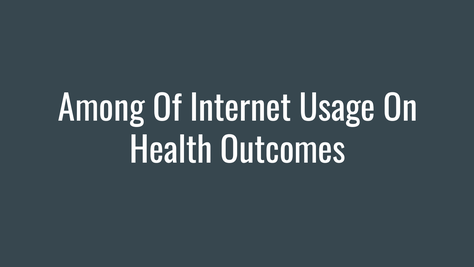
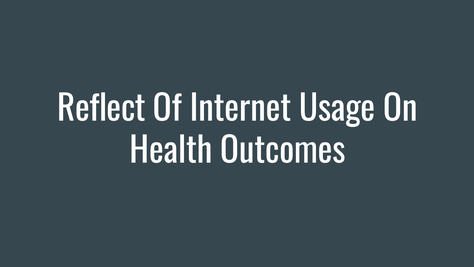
Among: Among -> Reflect (101, 109)
